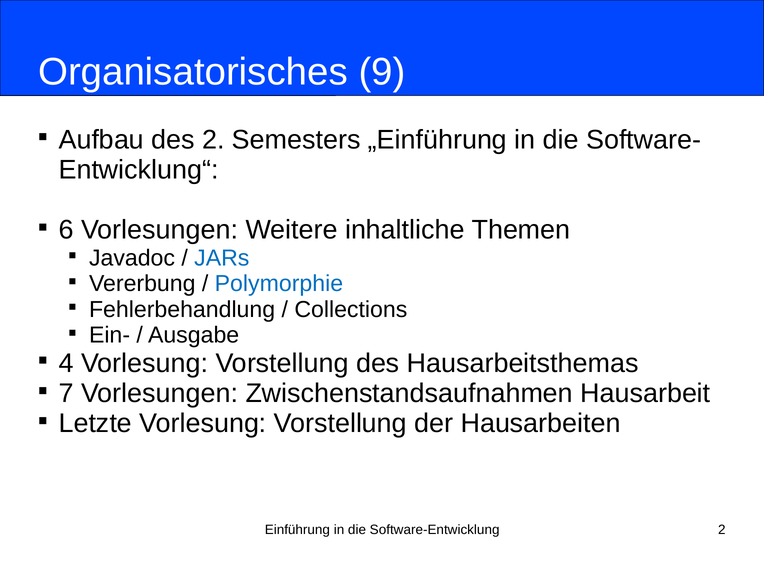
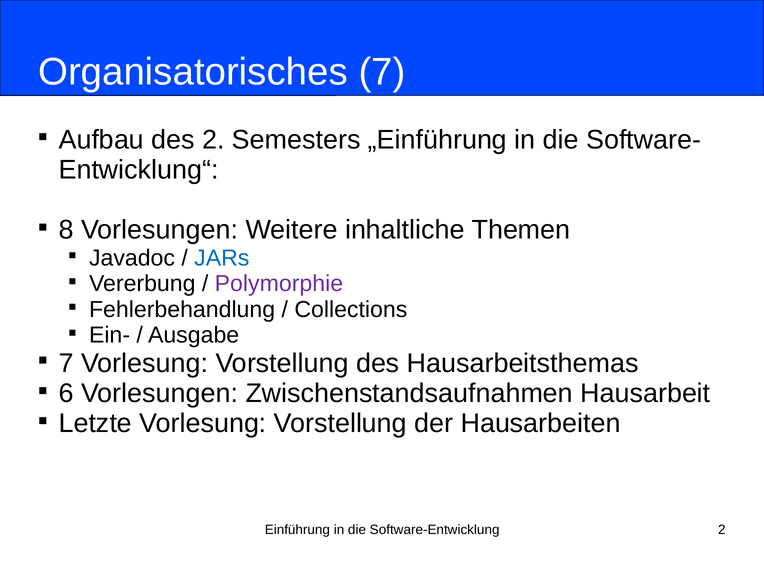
Organisatorisches 9: 9 -> 7 (382, 72)
6: 6 -> 8 (66, 230)
Polymorphie colour: blue -> purple (279, 284)
4: 4 -> 7 (66, 363)
7: 7 -> 6 (66, 393)
